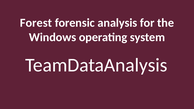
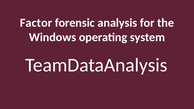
Forest: Forest -> Factor (36, 23)
